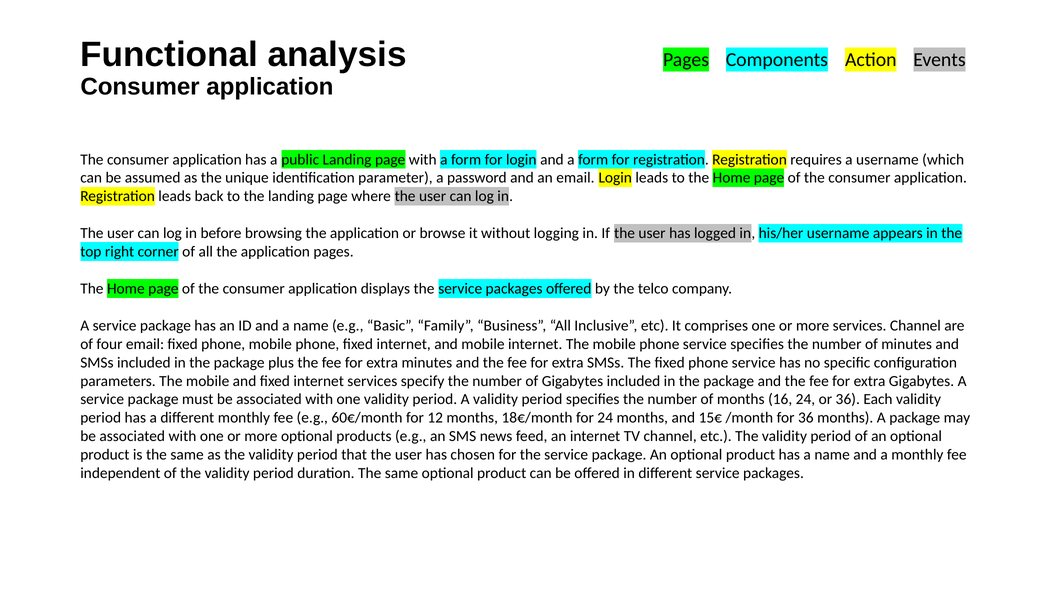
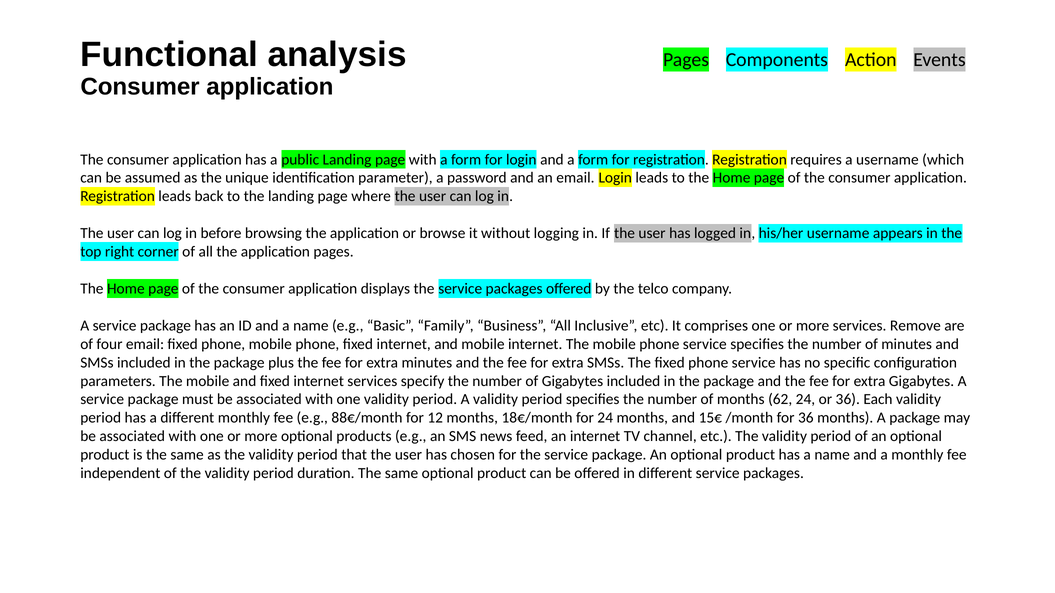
services Channel: Channel -> Remove (915, 326)
16: 16 -> 62 (780, 400)
60€/month: 60€/month -> 88€/month (367, 418)
